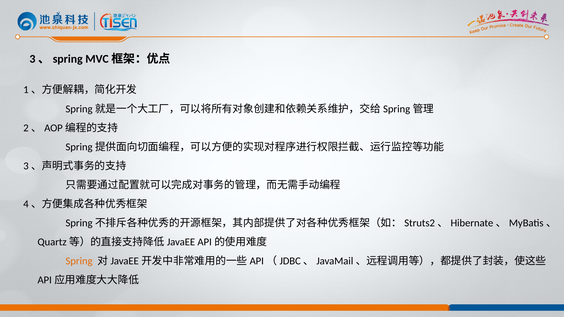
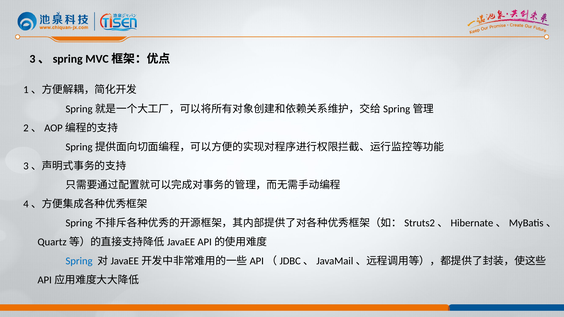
Spring colour: orange -> blue (79, 261)
